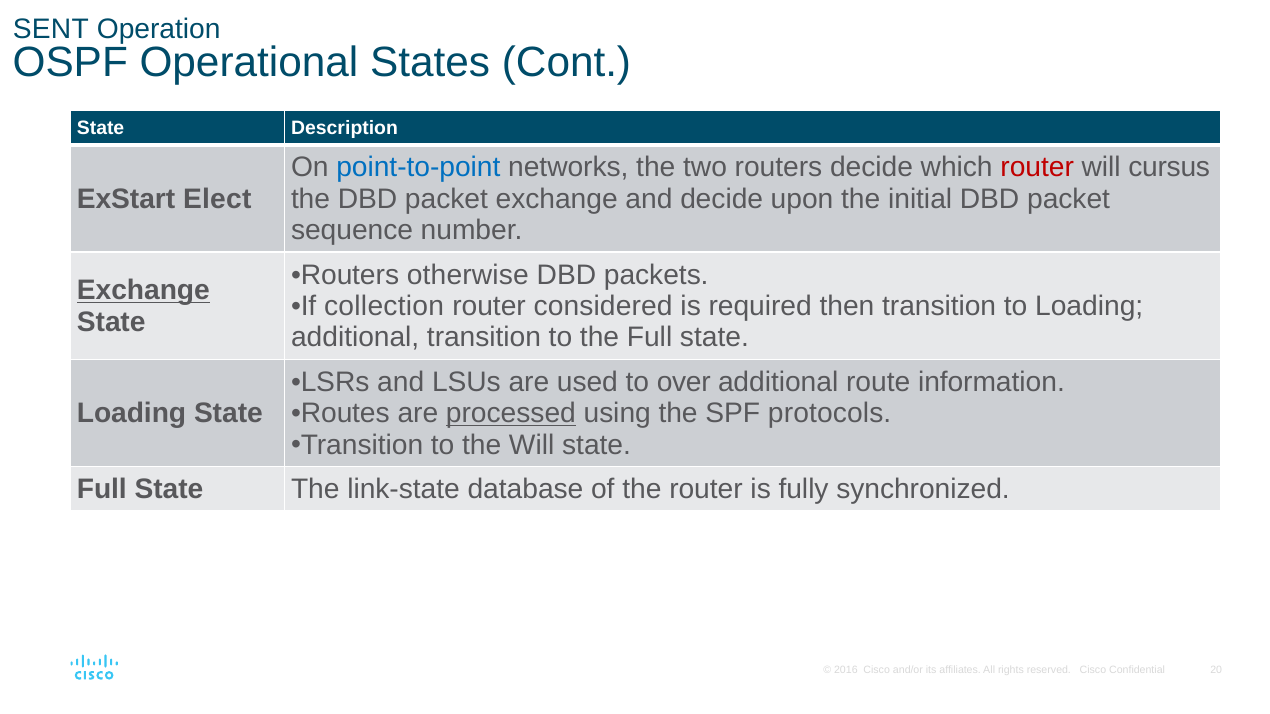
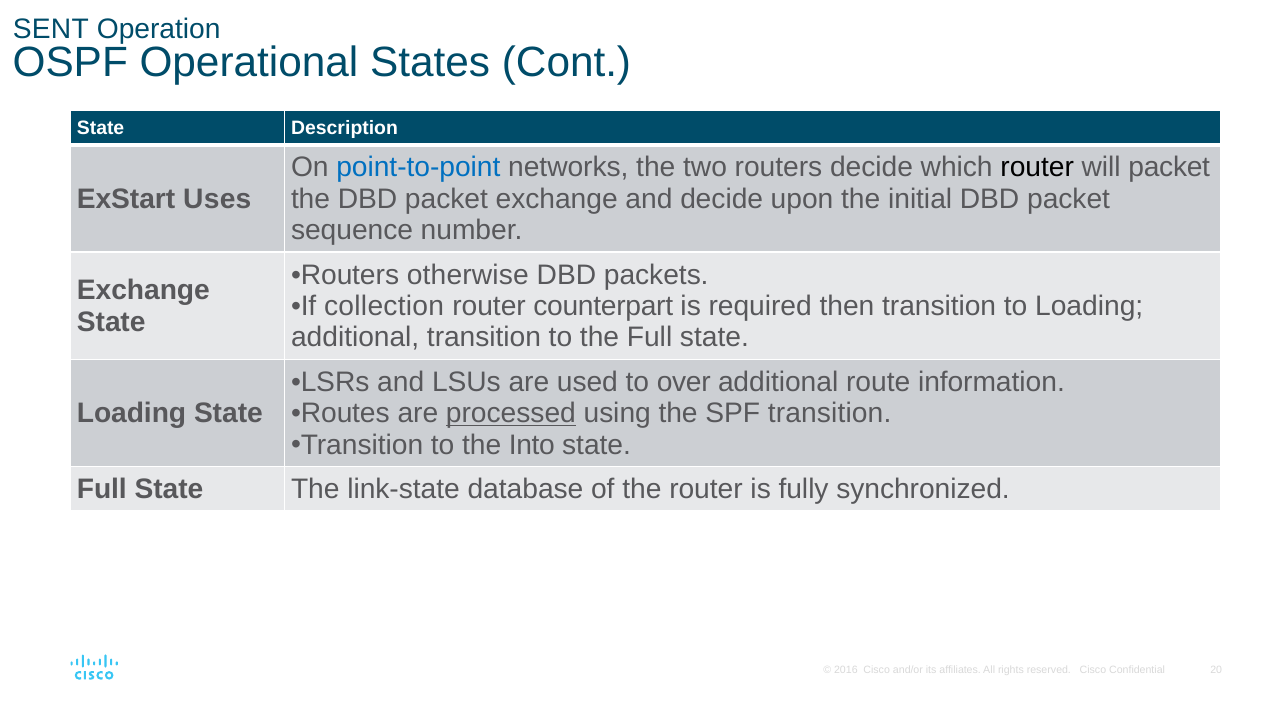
router colour: red -> black (1037, 168)
will cursus: cursus -> packet (1169, 168)
Elect: Elect -> Uses (217, 199)
Exchange underline: present -> none (143, 291)
considered: considered -> counterpart (603, 306)
SPF protocols: protocols -> transition (830, 414)
the Will: Will -> Into (532, 445)
